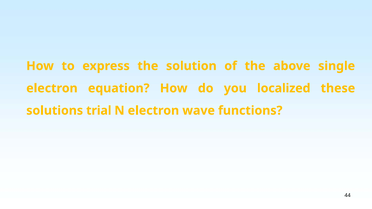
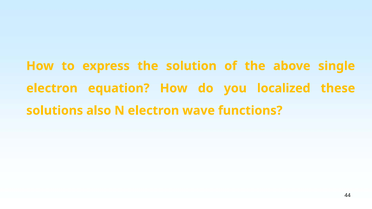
trial: trial -> also (99, 111)
